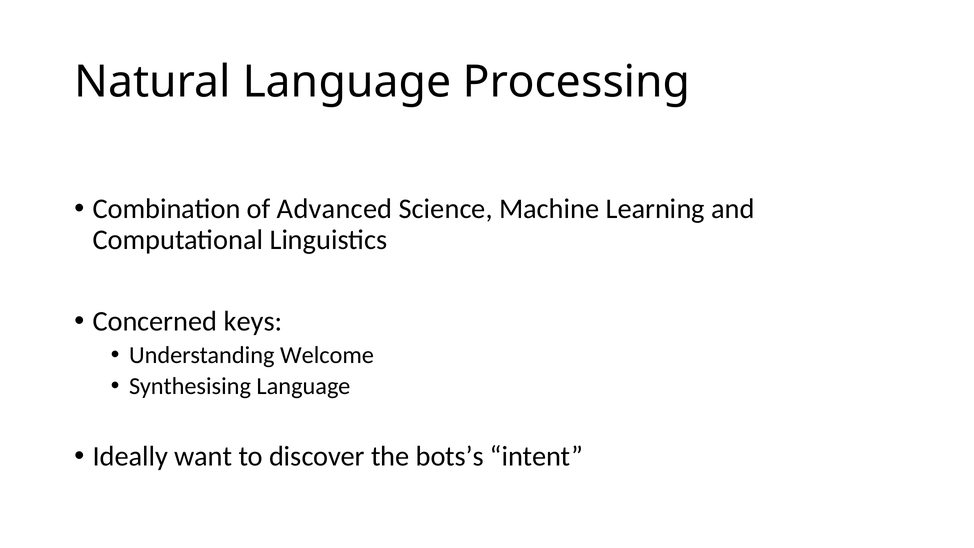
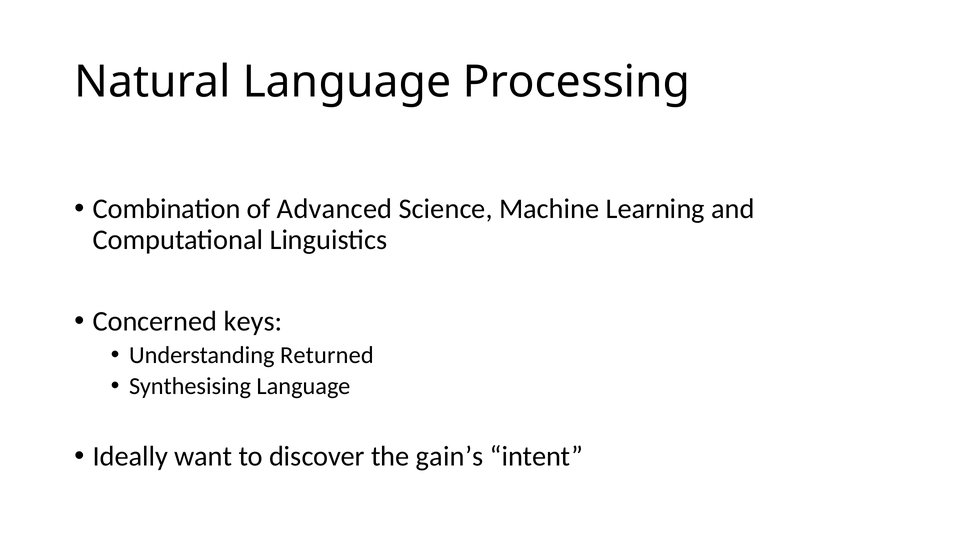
Welcome: Welcome -> Returned (327, 355)
bots’s: bots’s -> gain’s (450, 456)
